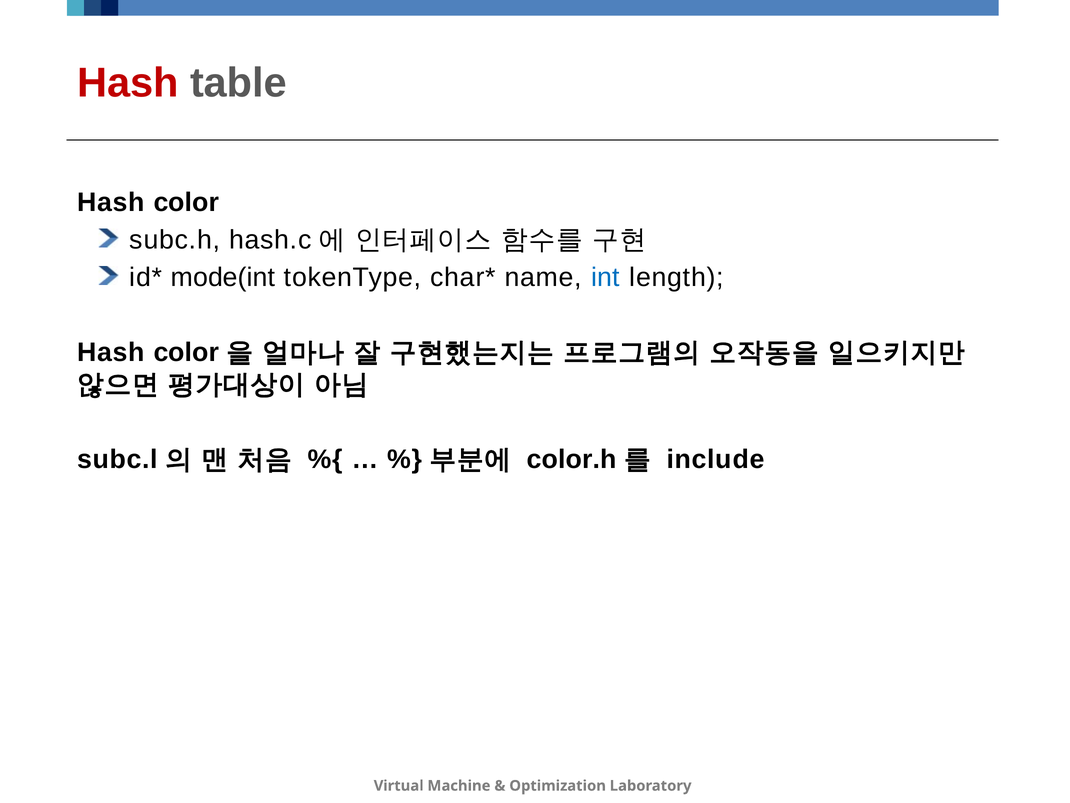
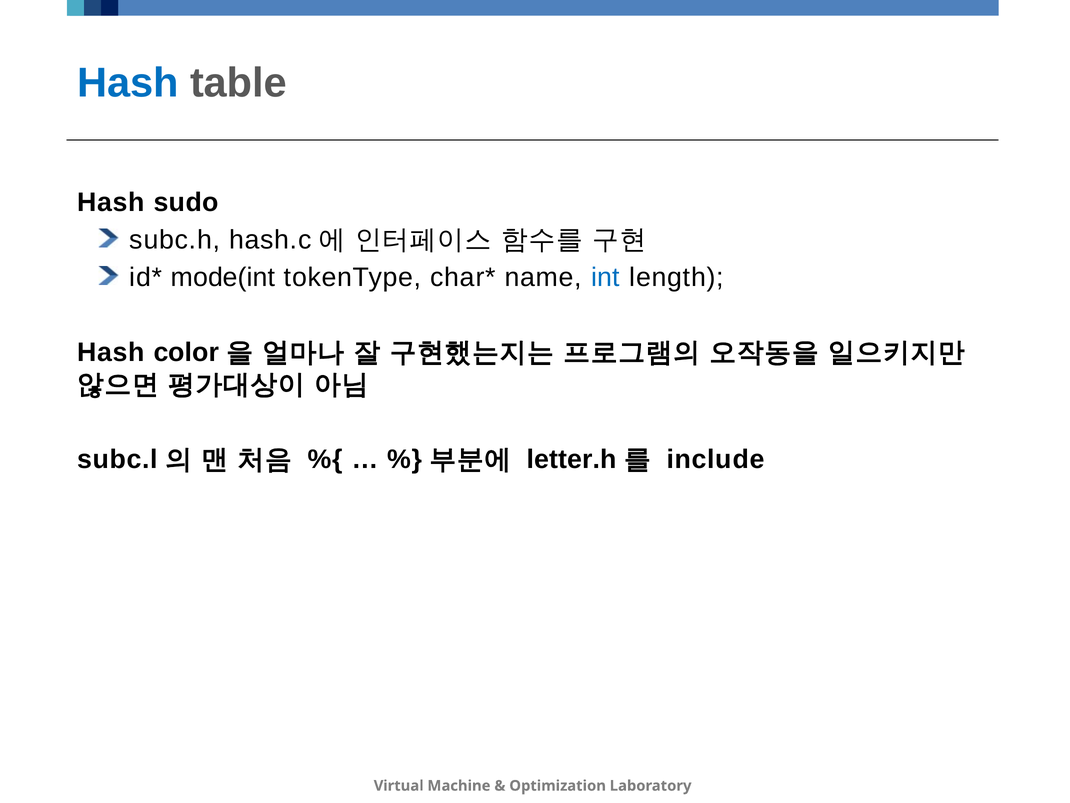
Hash colour: red -> blue (128, 83)
color: color -> sudo (186, 202)
color.h: color.h -> letter.h (572, 459)
